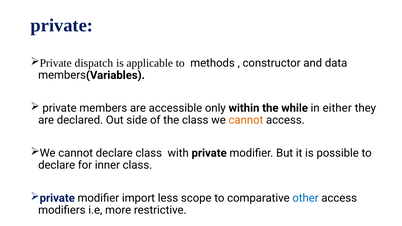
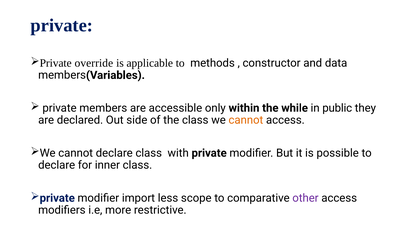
dispatch: dispatch -> override (94, 63)
either: either -> public (337, 108)
other colour: blue -> purple (305, 198)
